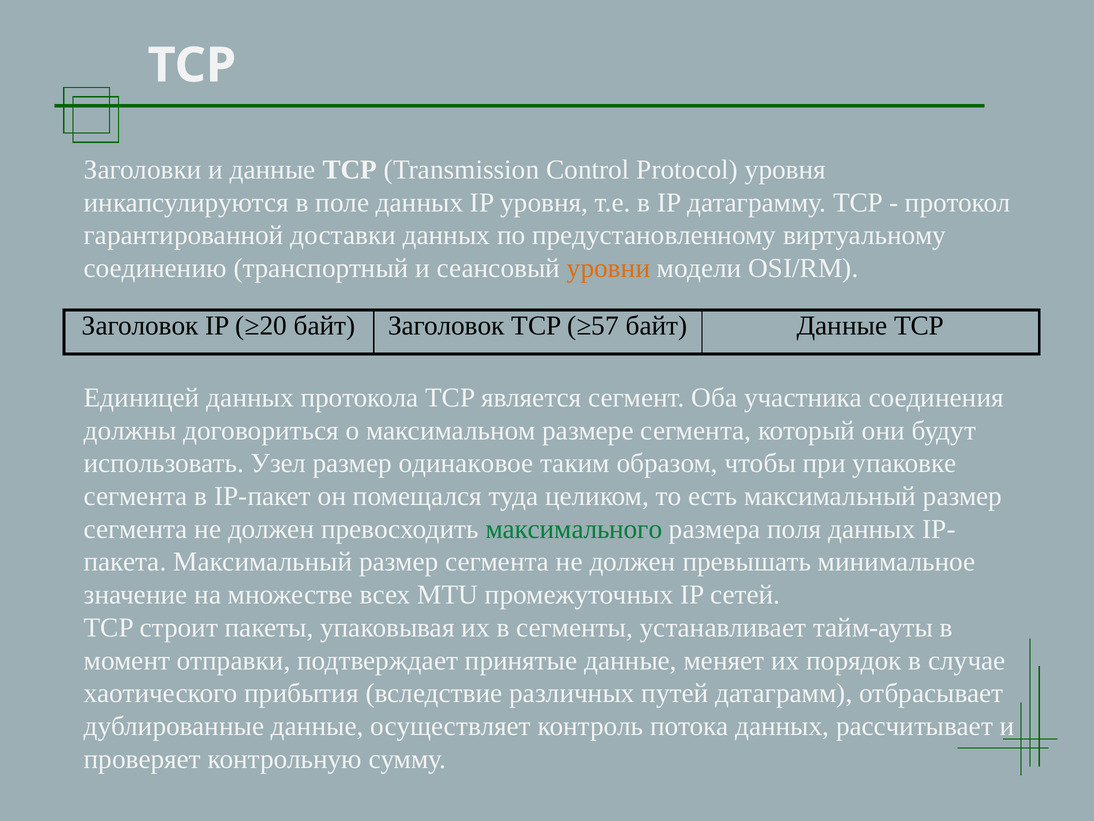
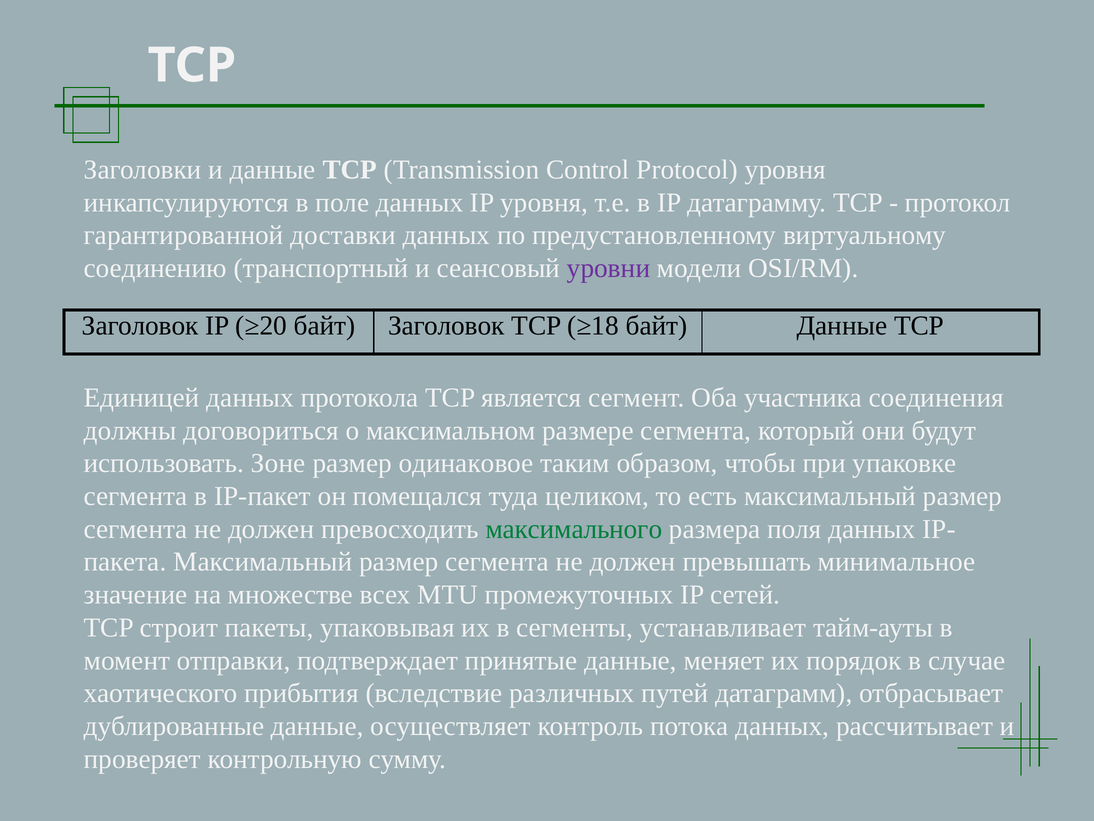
уровни colour: orange -> purple (609, 268)
≥57: ≥57 -> ≥18 (593, 325)
Узел: Узел -> Зоне (278, 463)
